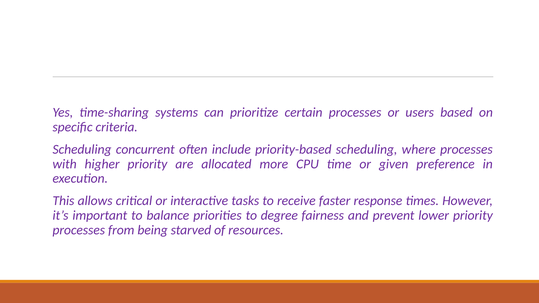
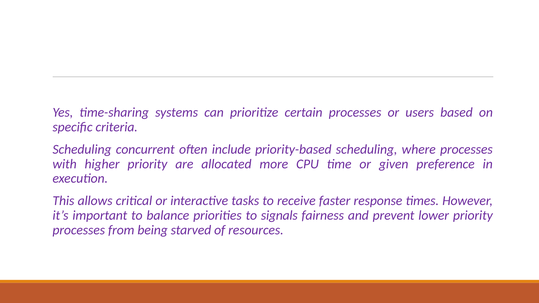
degree: degree -> signals (279, 216)
